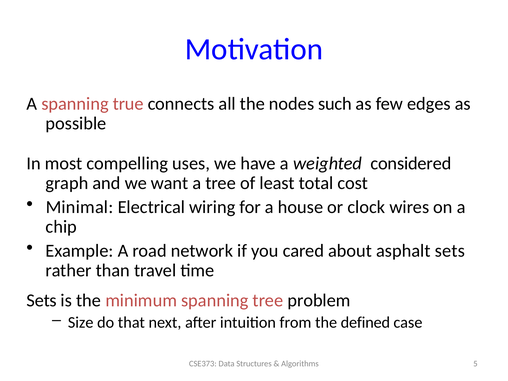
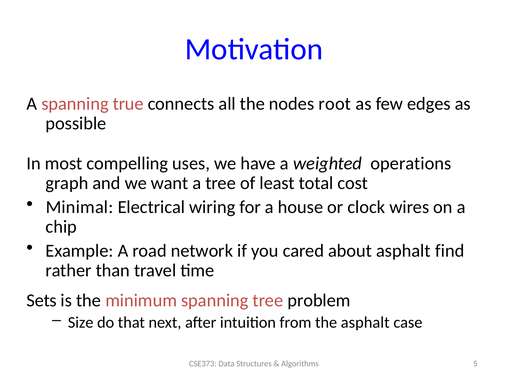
such: such -> root (335, 104)
considered: considered -> operations (411, 163)
asphalt sets: sets -> find (450, 251)
the defined: defined -> asphalt (365, 322)
